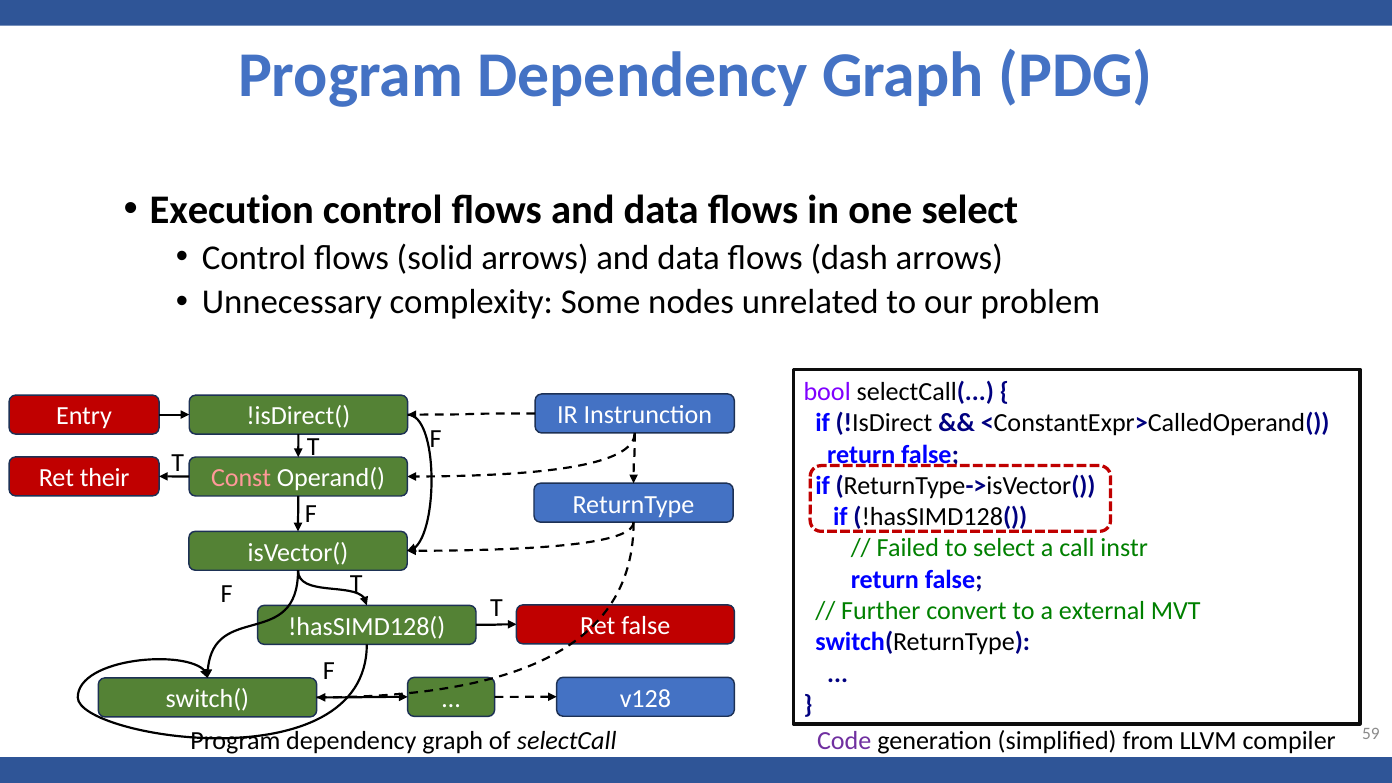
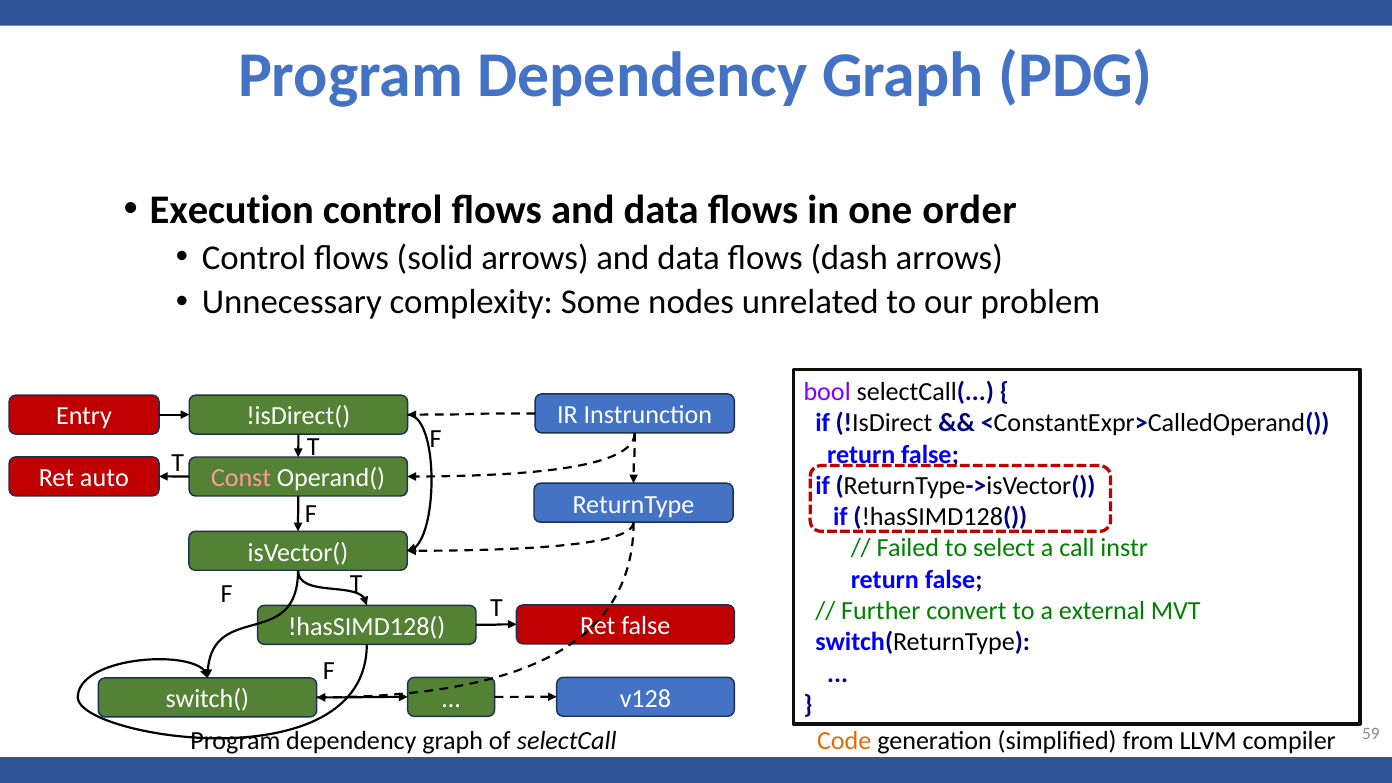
one select: select -> order (970, 210)
their: their -> auto (104, 478)
Code colour: purple -> orange (844, 741)
